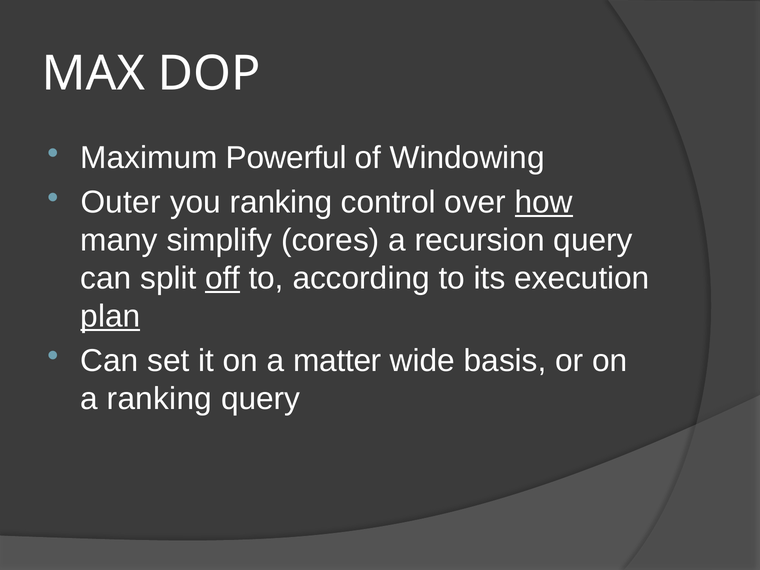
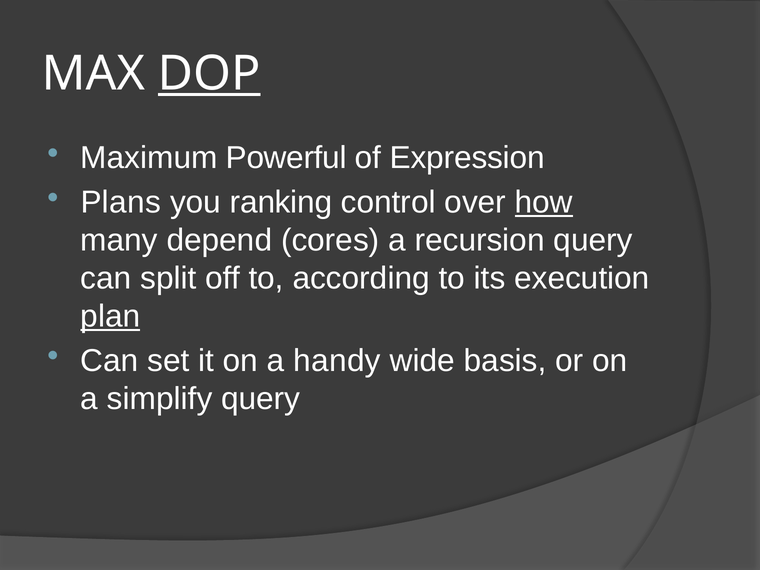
DOP underline: none -> present (209, 74)
Windowing: Windowing -> Expression (467, 158)
Outer: Outer -> Plans (121, 202)
simplify: simplify -> depend (219, 240)
off underline: present -> none (223, 278)
matter: matter -> handy (337, 361)
a ranking: ranking -> simplify (160, 399)
